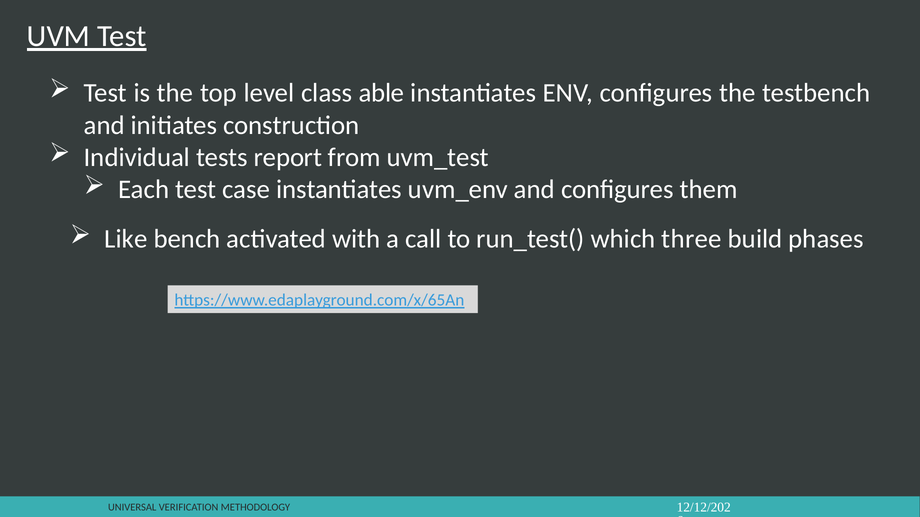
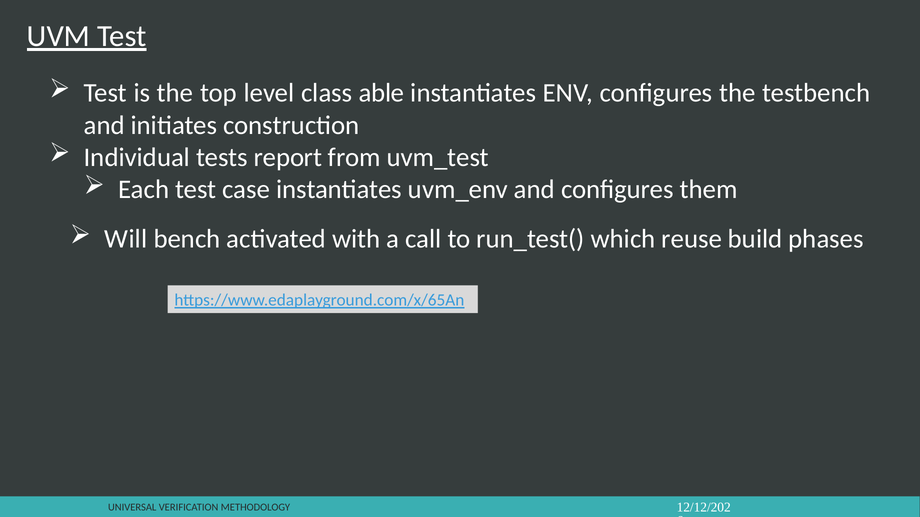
Like: Like -> Will (126, 239)
three: three -> reuse (692, 239)
